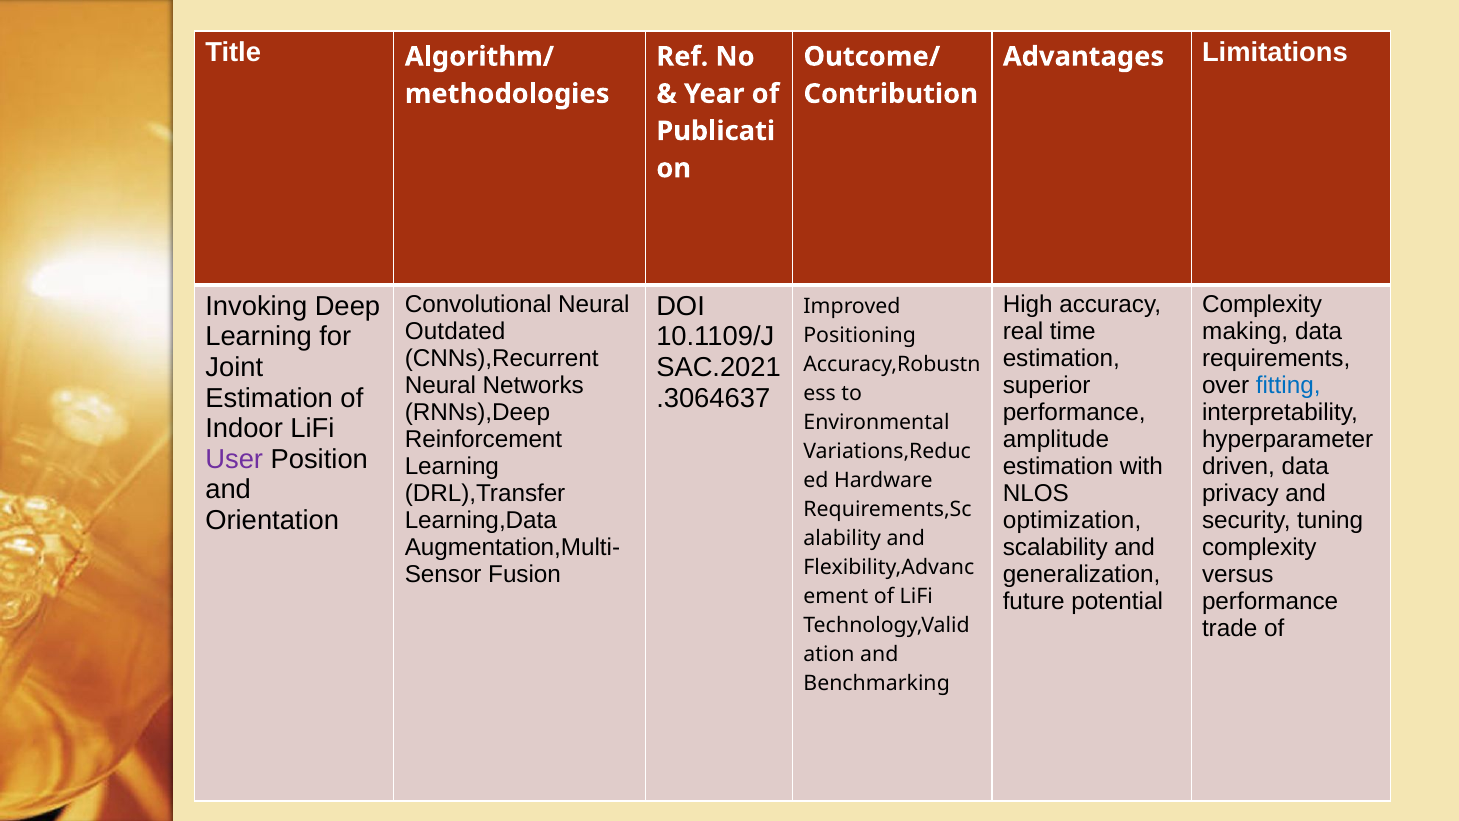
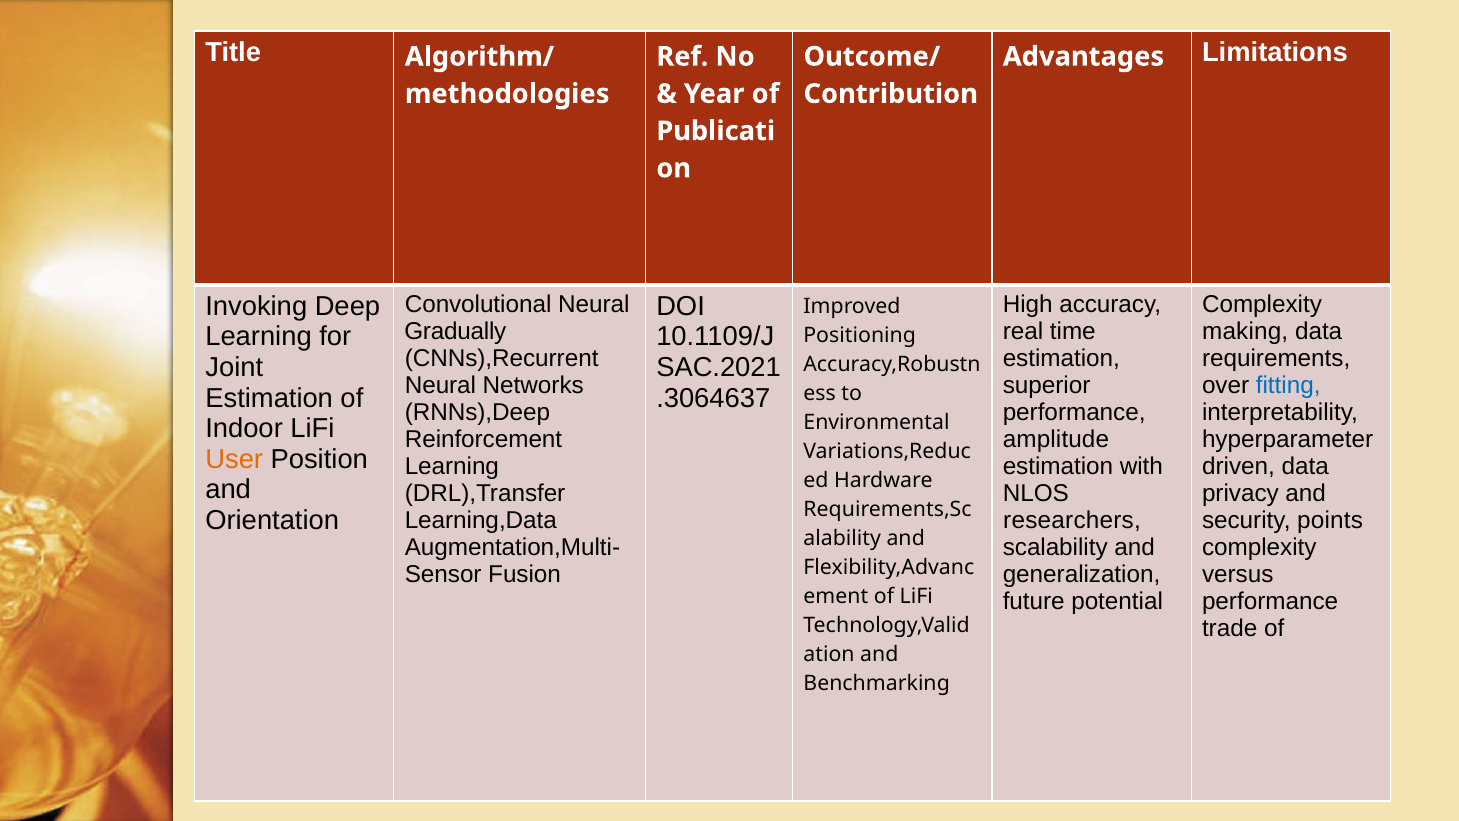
Outdated: Outdated -> Gradually (455, 331)
User colour: purple -> orange (234, 459)
optimization: optimization -> researchers (1072, 520)
tuning: tuning -> points (1330, 520)
